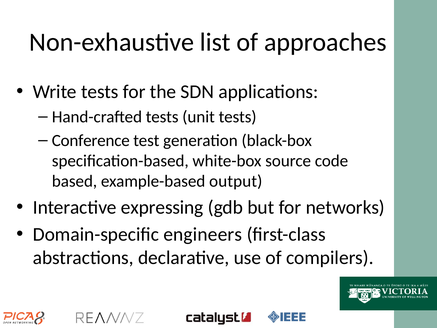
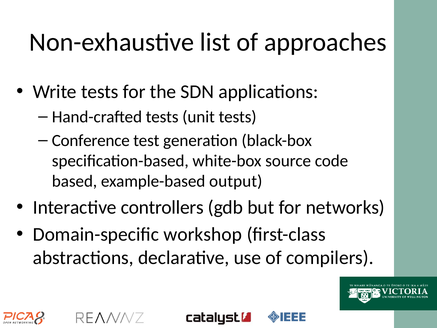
expressing: expressing -> controllers (162, 207)
engineers: engineers -> workshop (203, 234)
